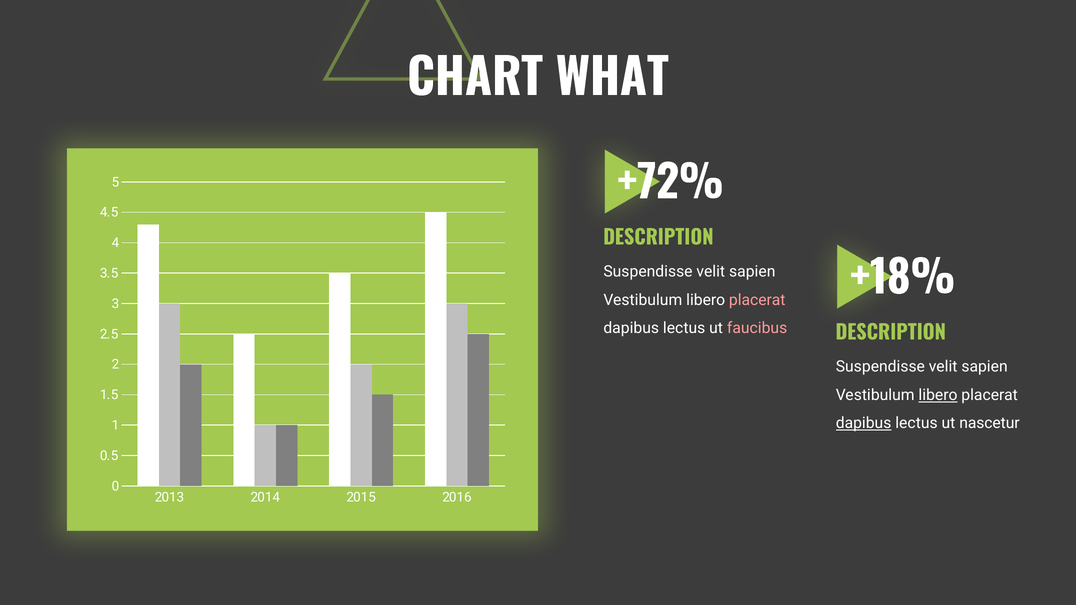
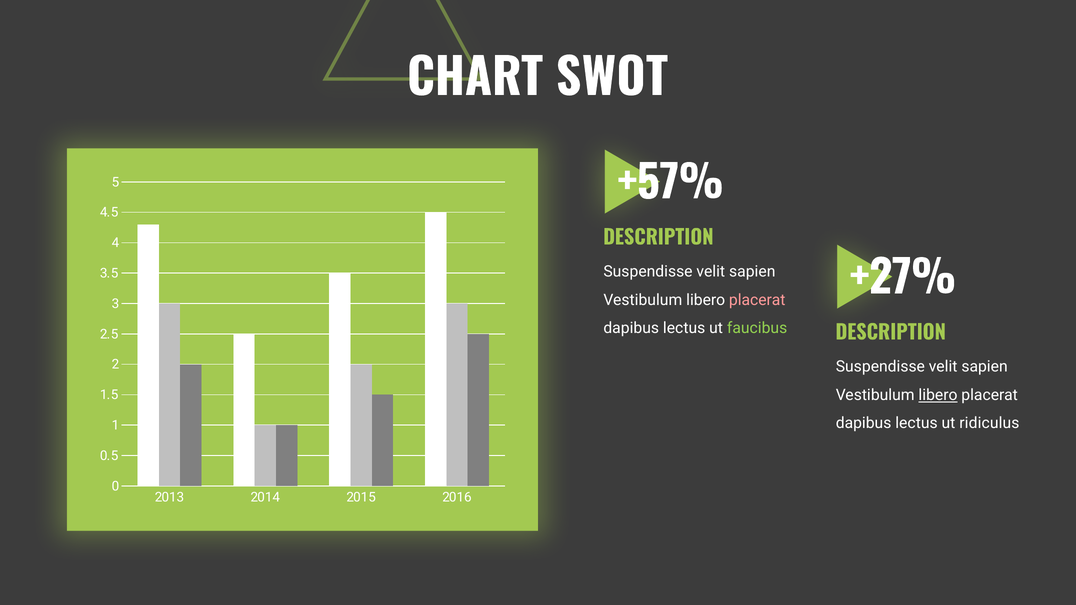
WHAT: WHAT -> SWOT (612, 79)
+72%: +72% -> +57% (671, 184)
+18%: +18% -> +27% (903, 279)
faucibus colour: pink -> light green (757, 328)
dapibus underline: present -> none (864, 423)
nascetur: nascetur -> ridiculus (989, 423)
